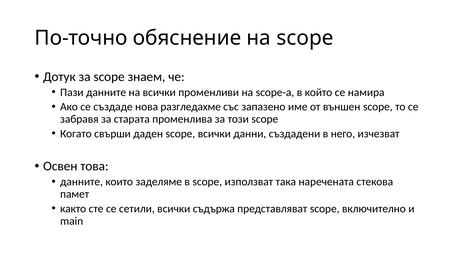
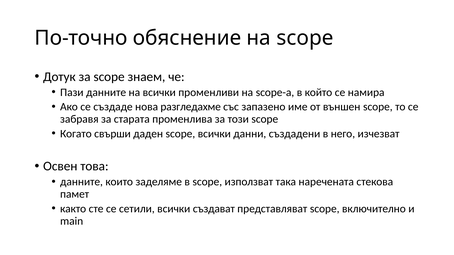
съдържа: съдържа -> създават (214, 209)
